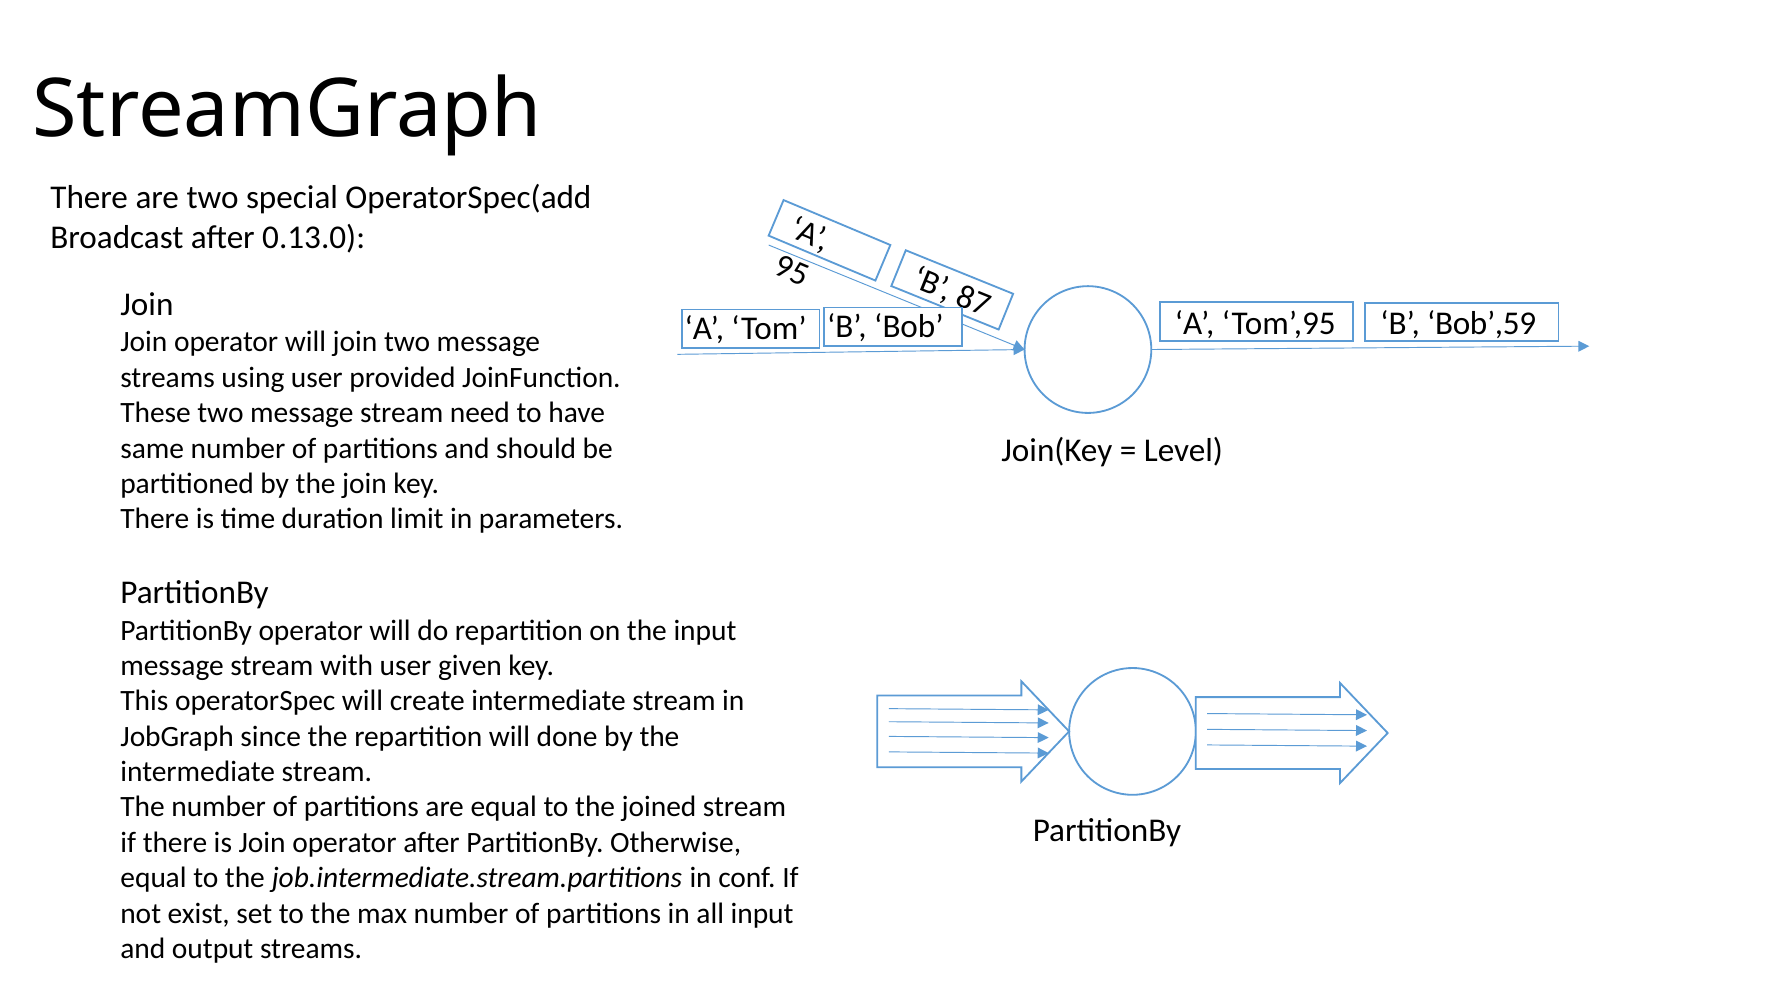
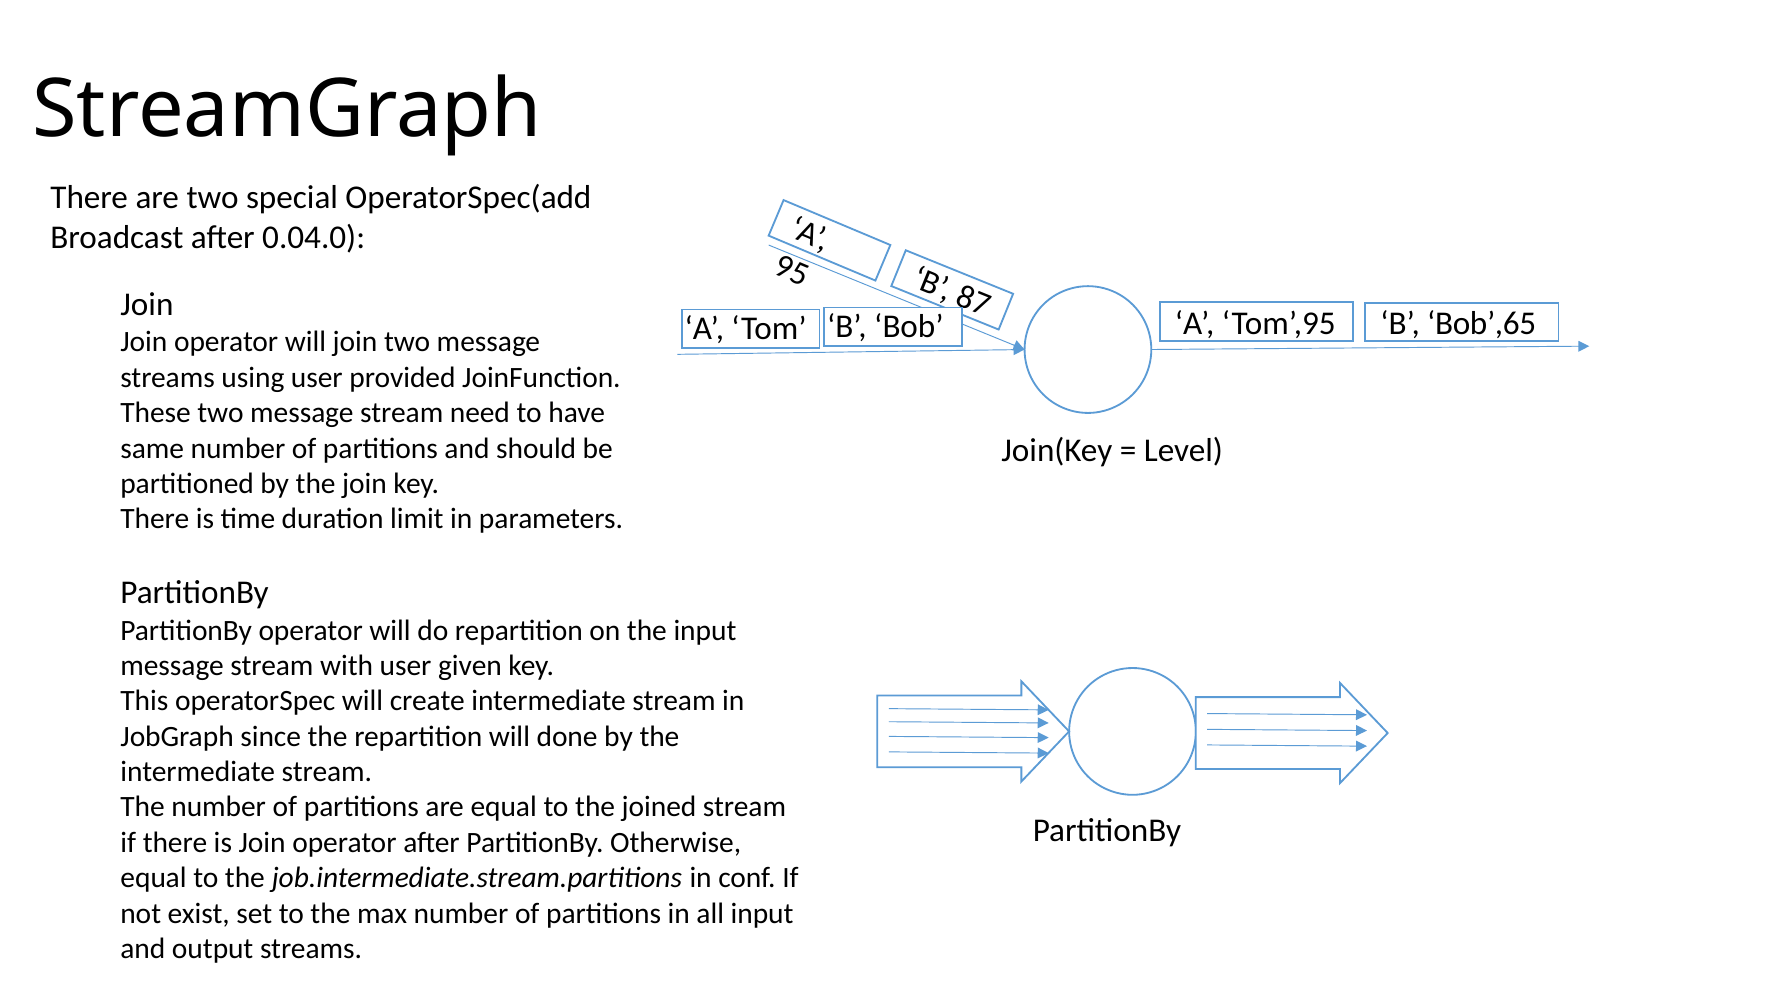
0.13.0: 0.13.0 -> 0.04.0 (314, 237)
Bob’,59: Bob’,59 -> Bob’,65 (1482, 324)
